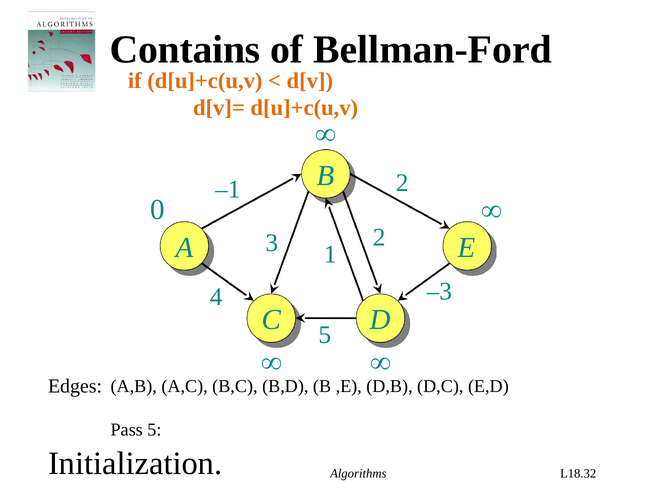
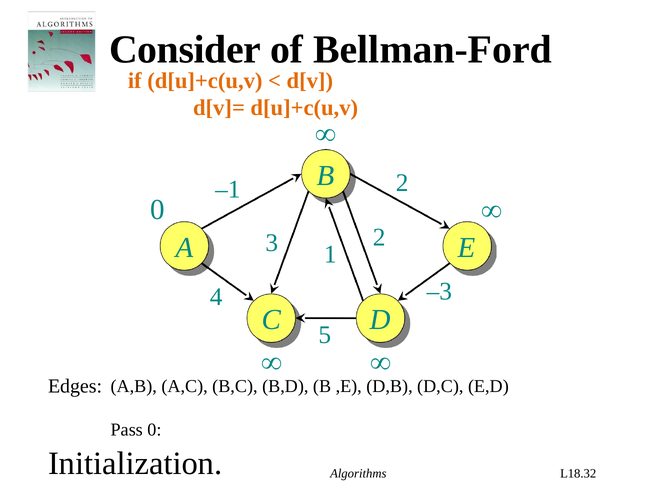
Contains: Contains -> Consider (185, 50)
Pass 5: 5 -> 0 (154, 430)
